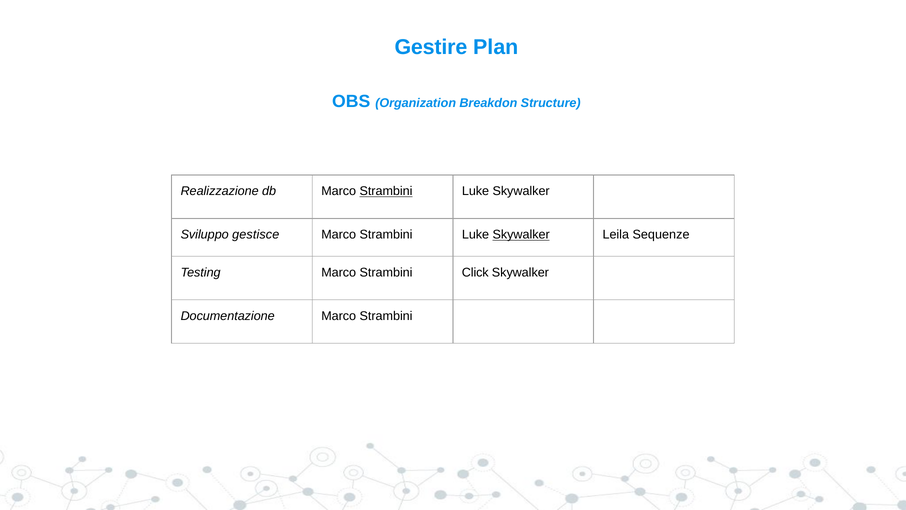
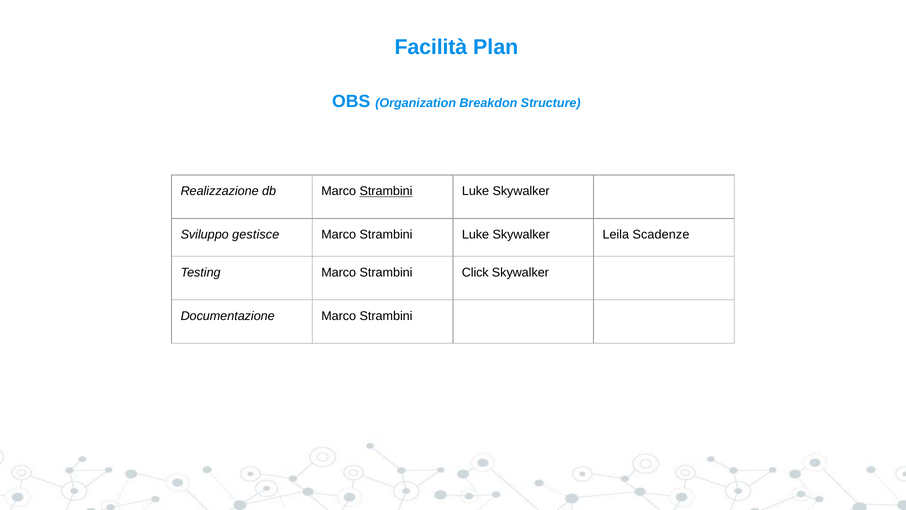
Gestire: Gestire -> Facilità (431, 47)
Skywalker underline: present -> none (521, 235)
Sequenze: Sequenze -> Scadenze (661, 235)
